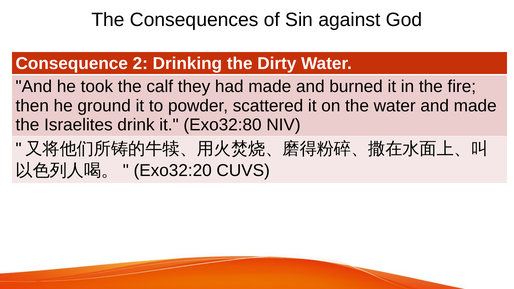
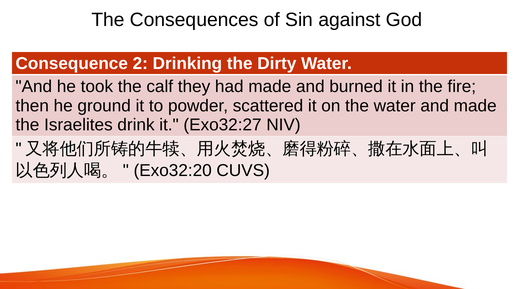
Exo32:80: Exo32:80 -> Exo32:27 (223, 125)
